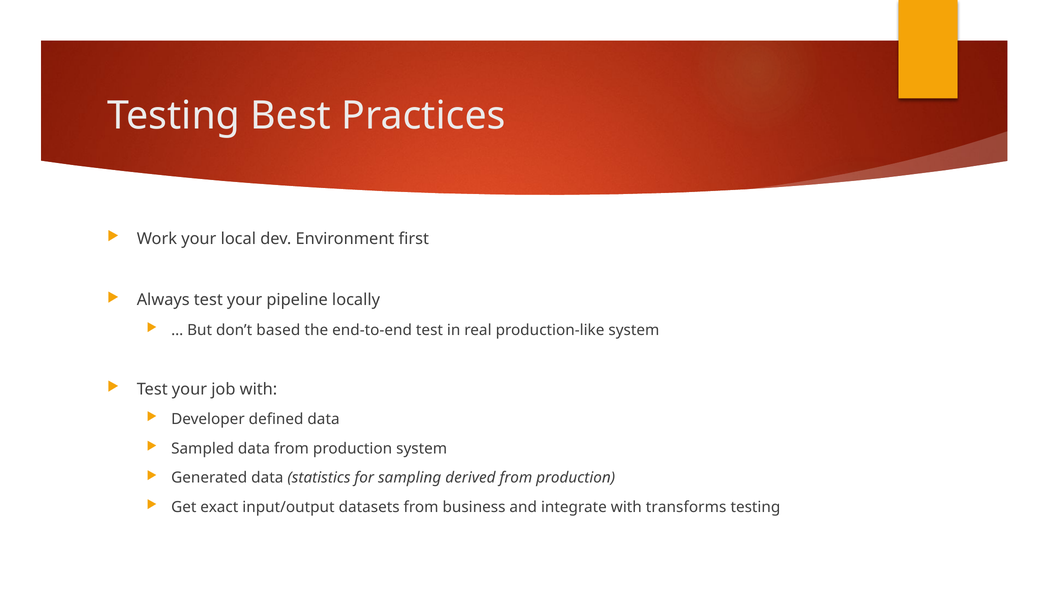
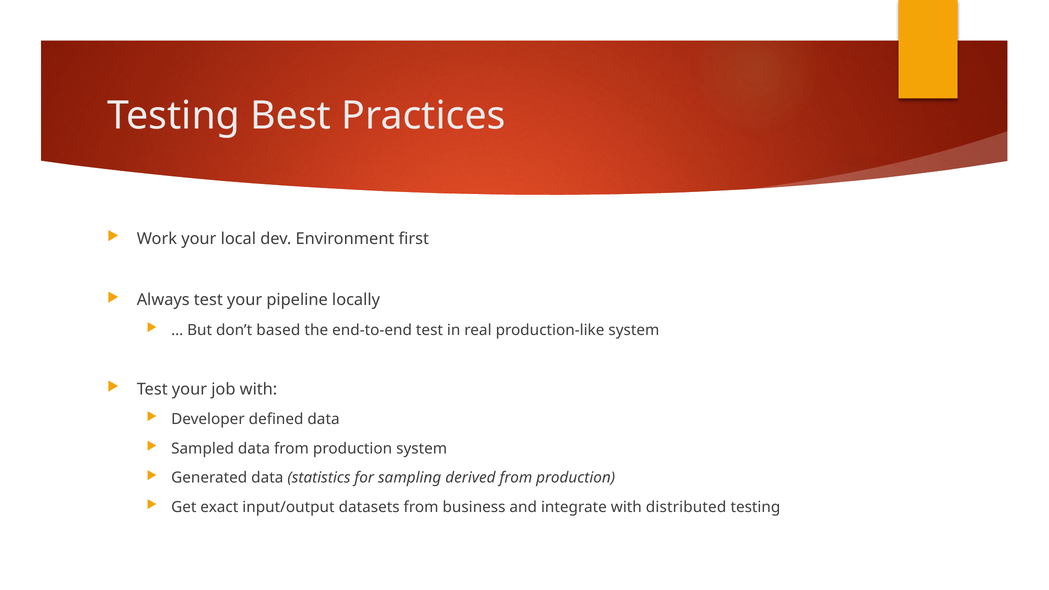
transforms: transforms -> distributed (686, 507)
